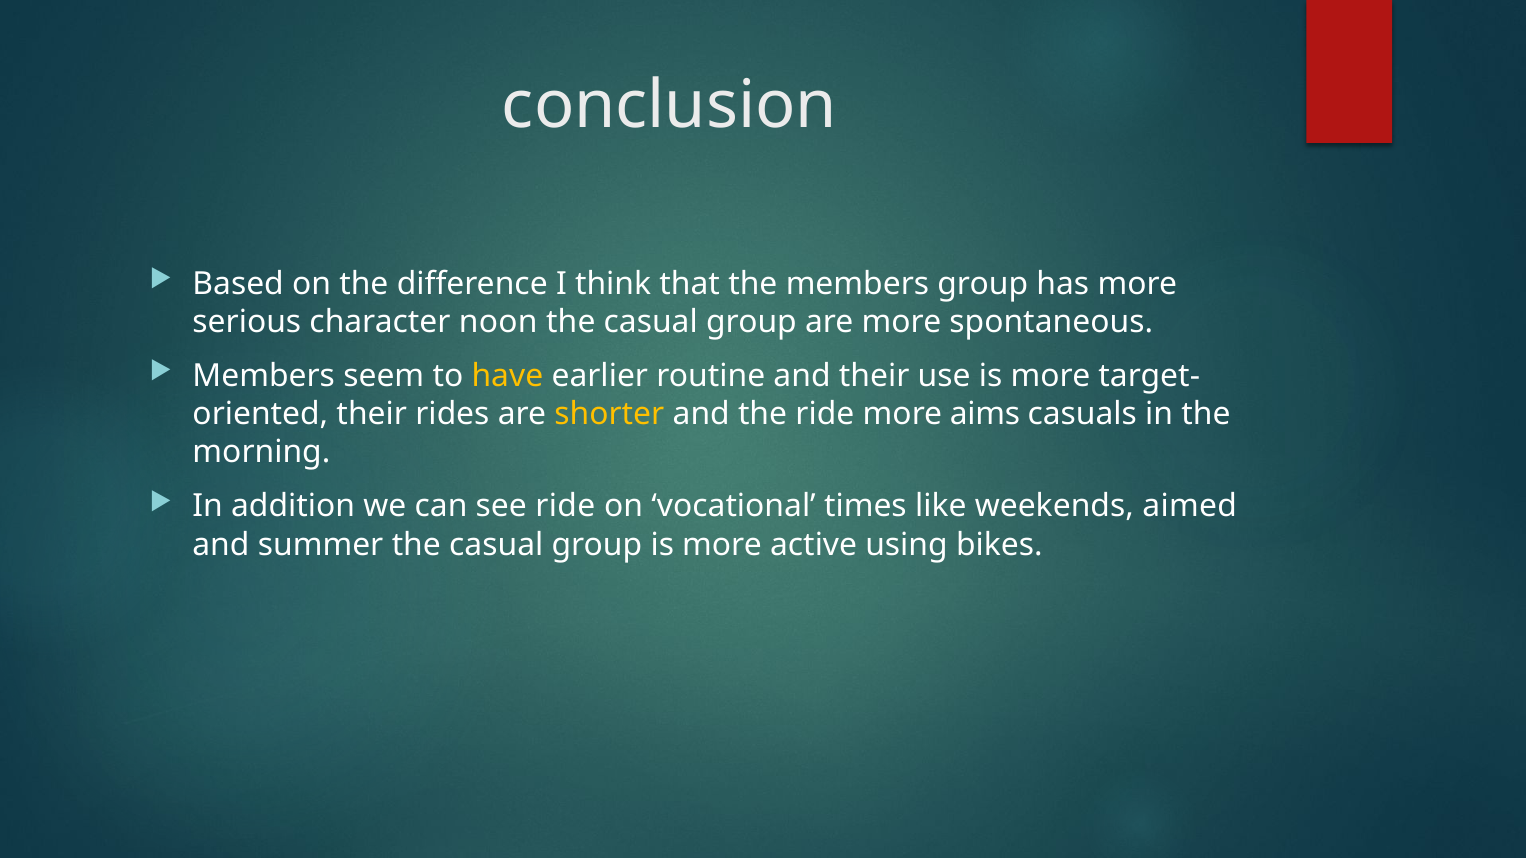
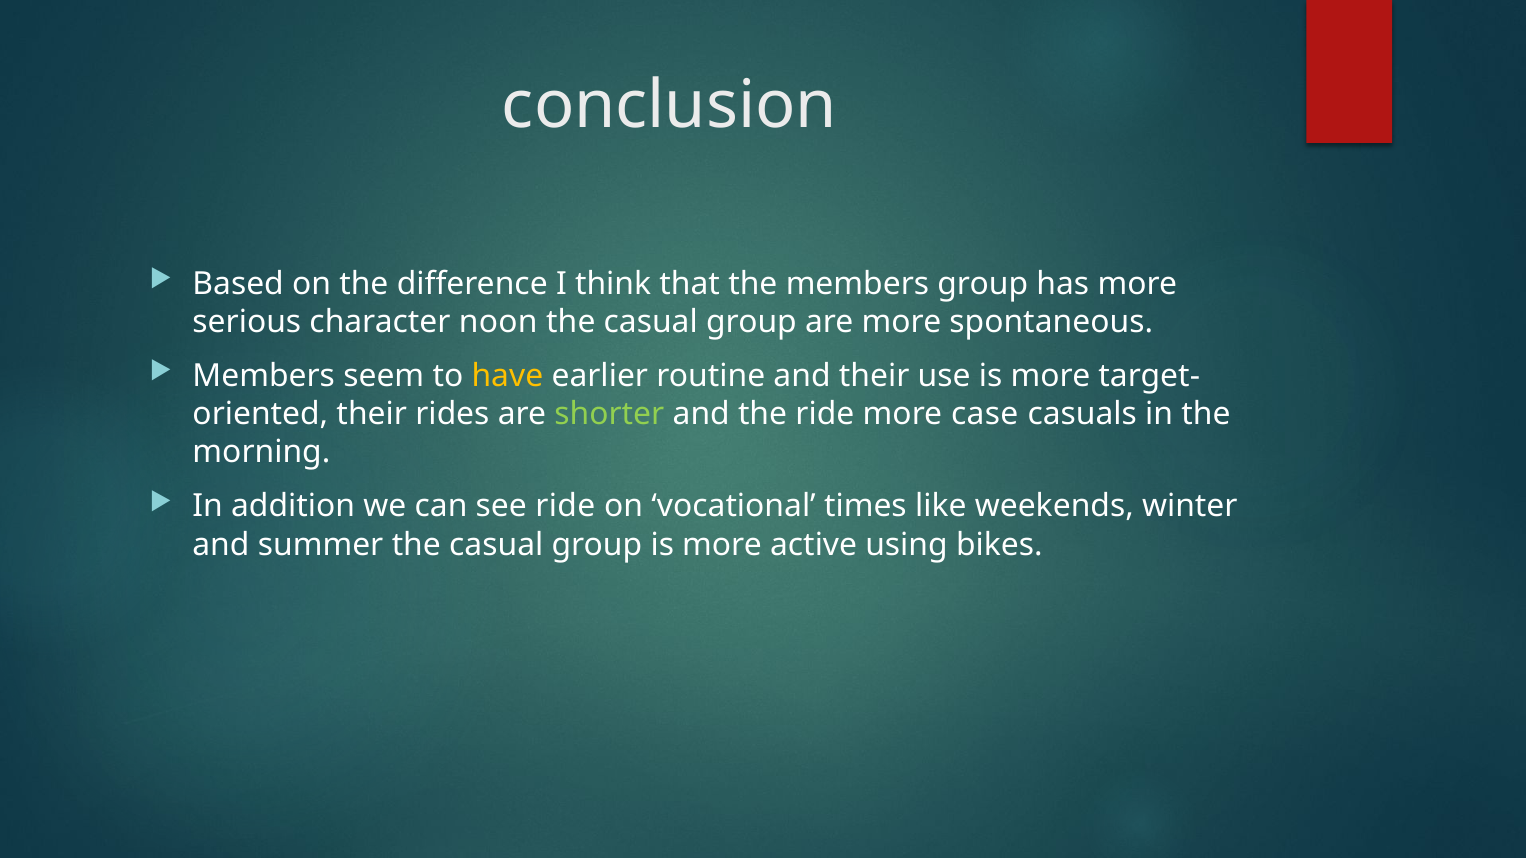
shorter colour: yellow -> light green (609, 414)
aims: aims -> case (985, 414)
aimed: aimed -> winter (1190, 507)
